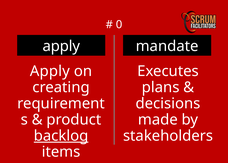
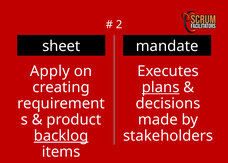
0: 0 -> 2 (119, 24)
apply: apply -> sheet (61, 46)
plans underline: none -> present (161, 87)
